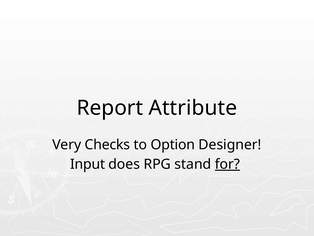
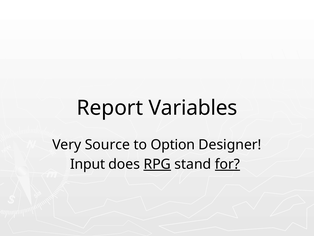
Attribute: Attribute -> Variables (193, 108)
Checks: Checks -> Source (107, 144)
RPG underline: none -> present (157, 164)
